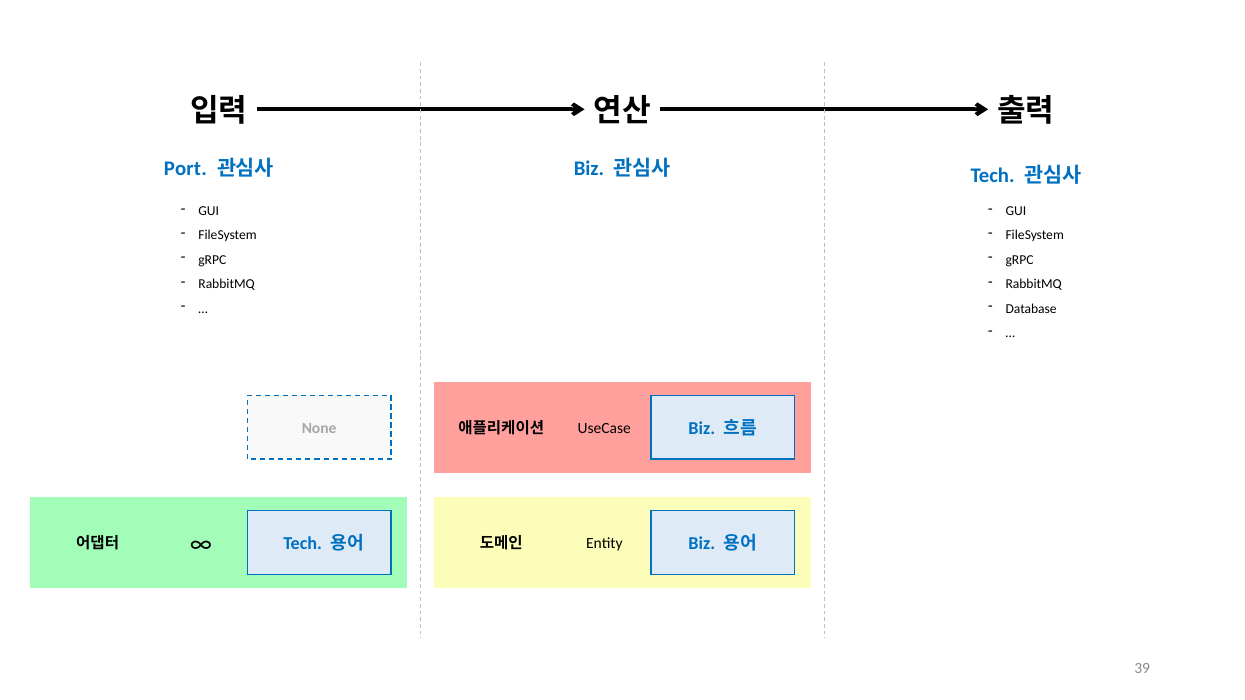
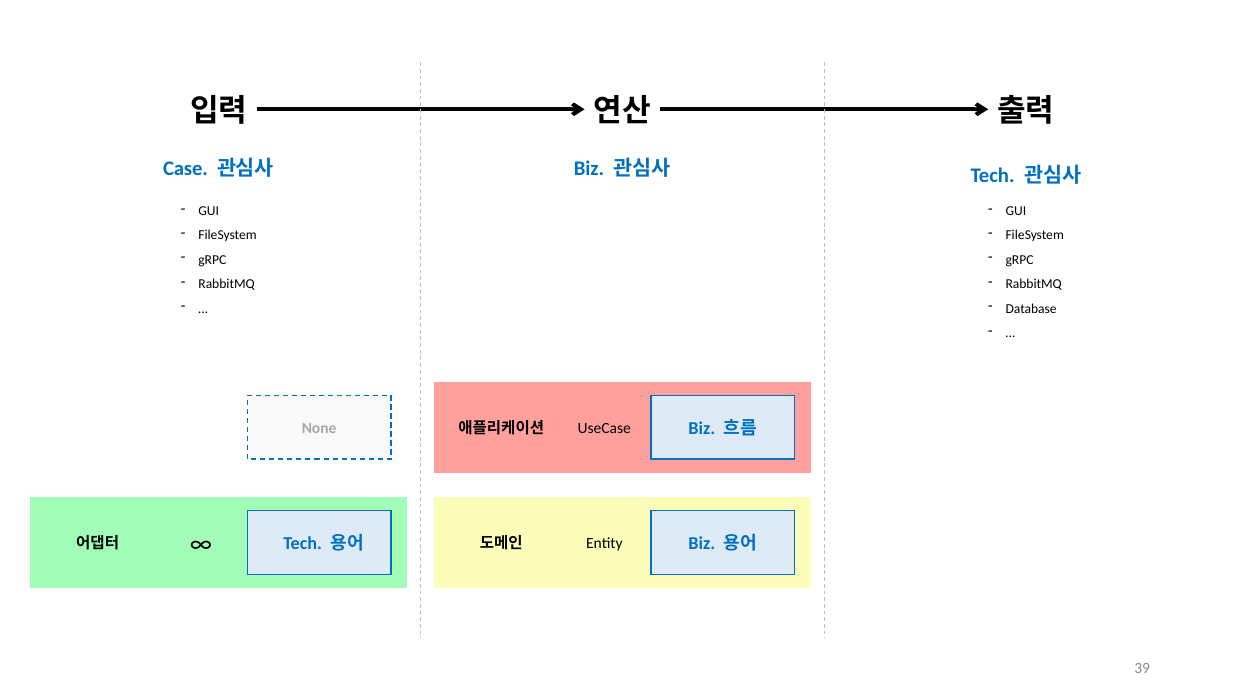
Port: Port -> Case (186, 169)
